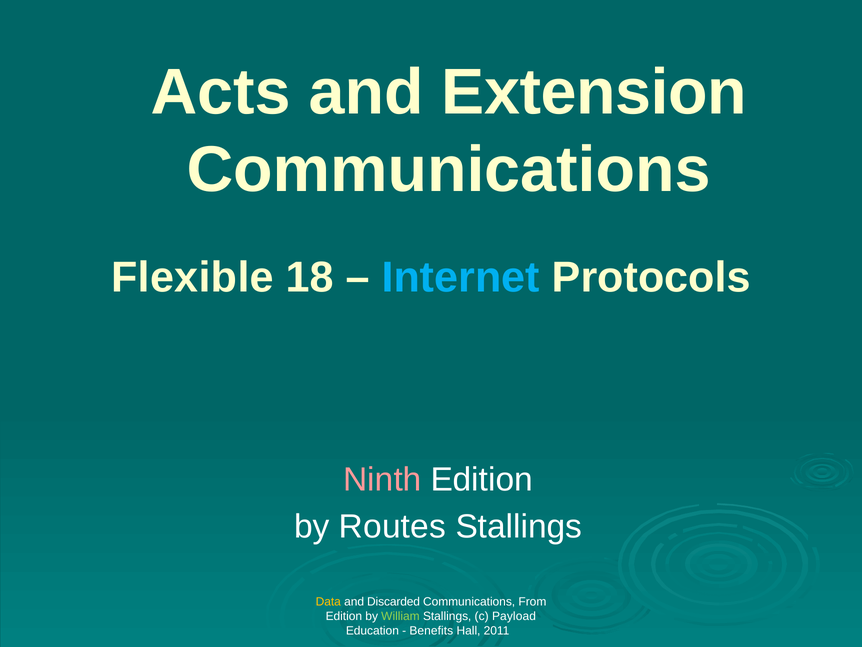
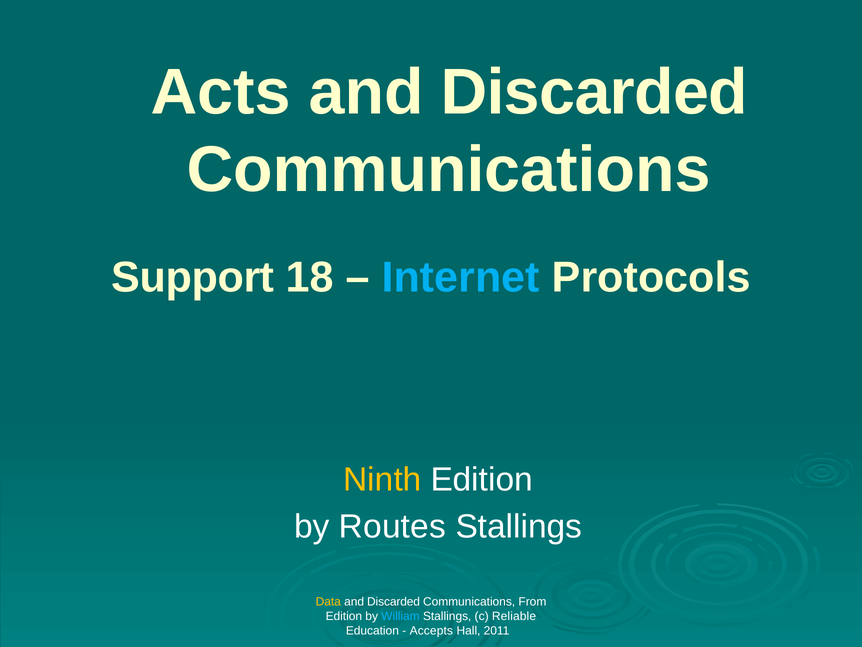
Extension: Extension -> Discarded (594, 92)
Flexible: Flexible -> Support (193, 277)
Ninth colour: pink -> yellow (382, 479)
William colour: light green -> light blue (400, 616)
Payload: Payload -> Reliable (514, 616)
Benefits: Benefits -> Accepts (431, 630)
